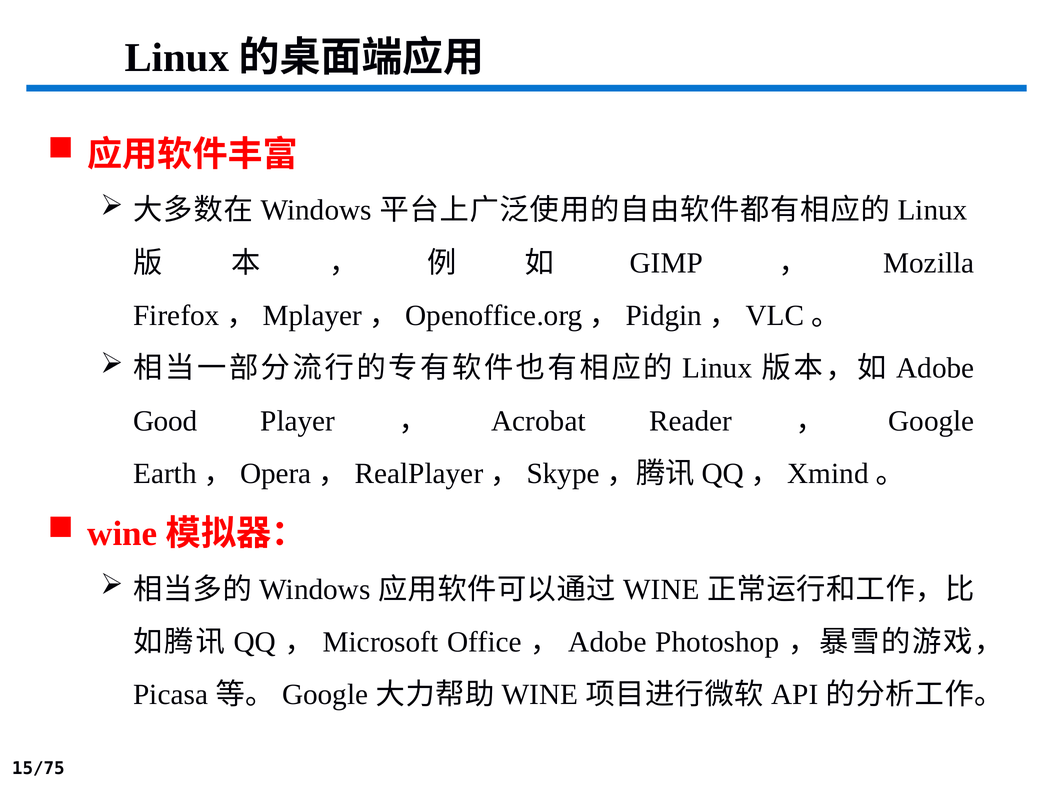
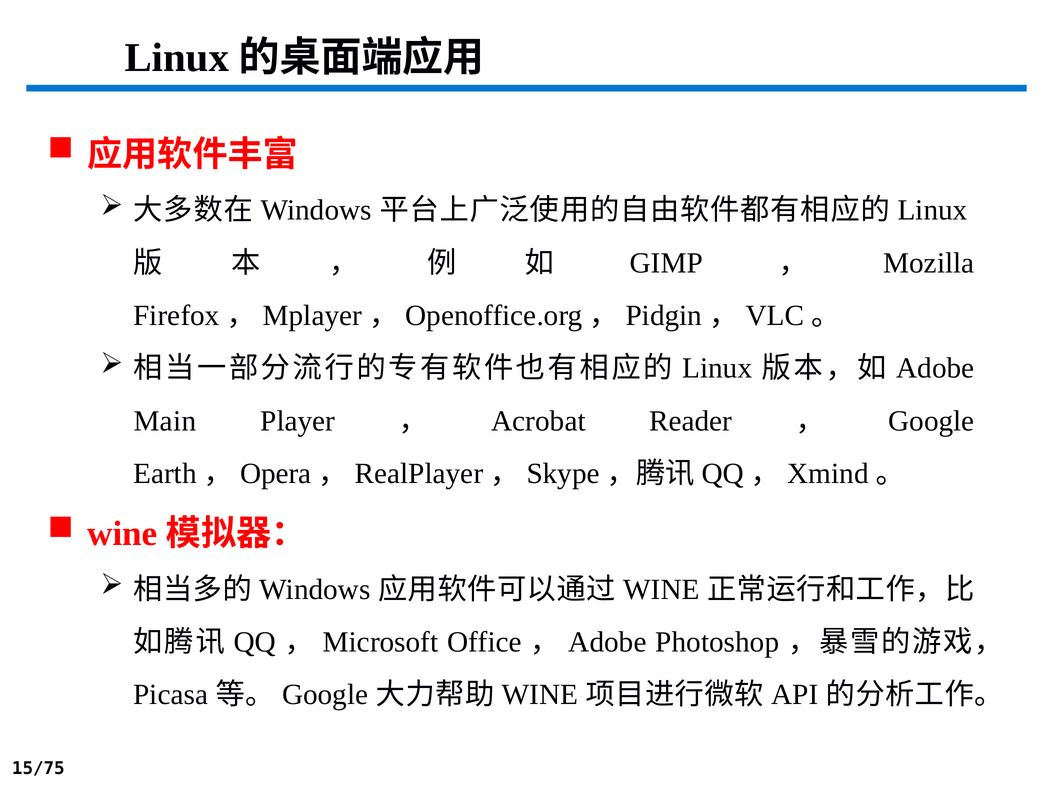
Good: Good -> Main (165, 421)
